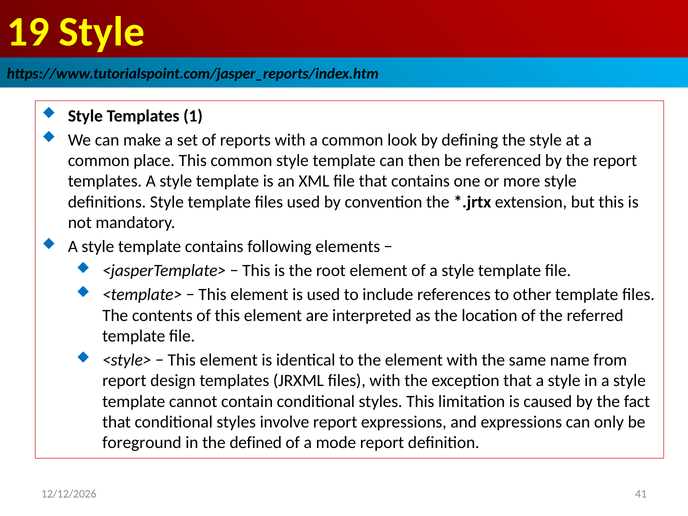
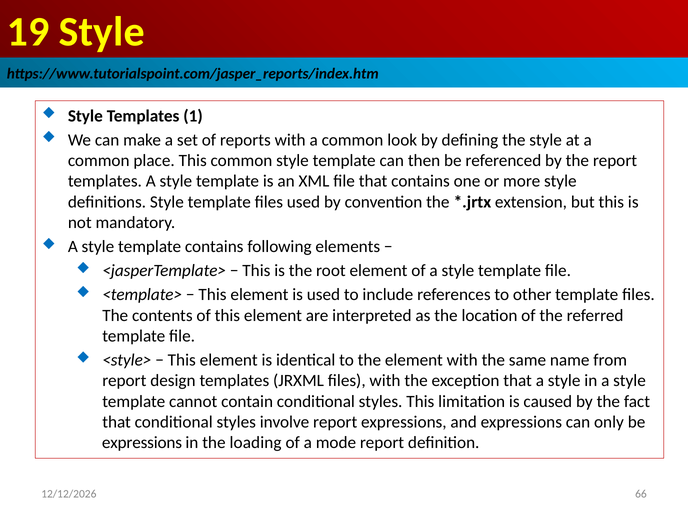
foreground: foreground -> expressions (142, 443)
defined: defined -> loading (256, 443)
41: 41 -> 66 (641, 494)
